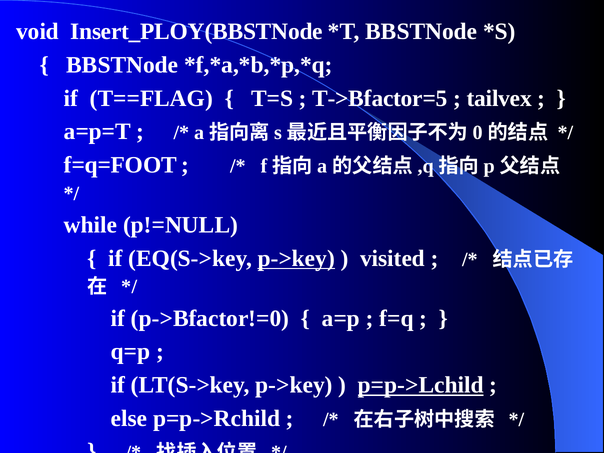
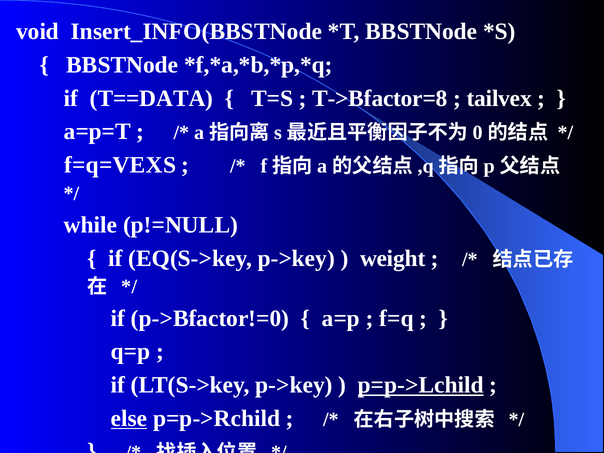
Insert_PLOY(BBSTNode: Insert_PLOY(BBSTNode -> Insert_INFO(BBSTNode (196, 32)
T==FLAG: T==FLAG -> T==DATA (152, 98)
T->Bfactor=5: T->Bfactor=5 -> T->Bfactor=8 (380, 98)
f=q=FOOT: f=q=FOOT -> f=q=VEXS (120, 165)
p->key underline: present -> none (296, 258)
visited: visited -> weight (393, 258)
else underline: none -> present (129, 418)
